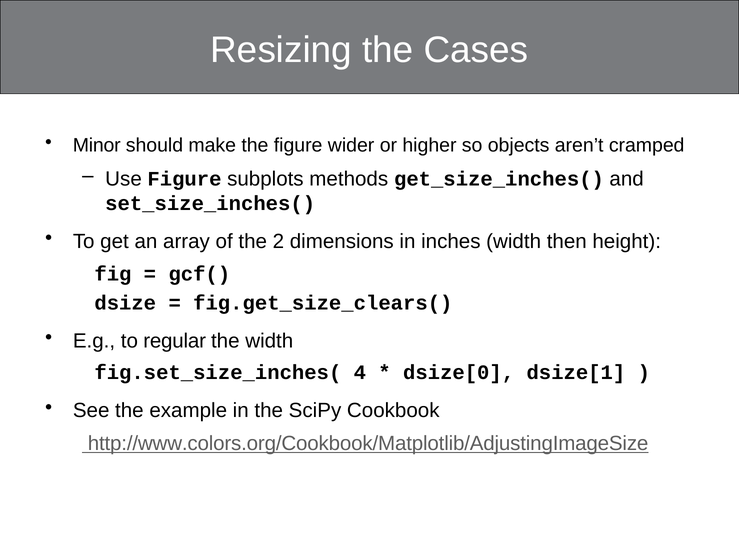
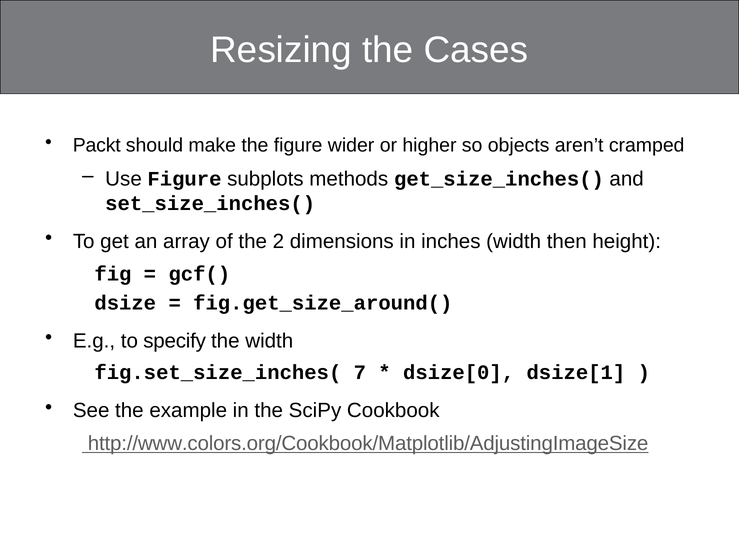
Minor: Minor -> Packt (97, 145)
fig.get_size_clears(: fig.get_size_clears( -> fig.get_size_around( (323, 303)
regular: regular -> specify (175, 341)
4: 4 -> 7 (360, 373)
